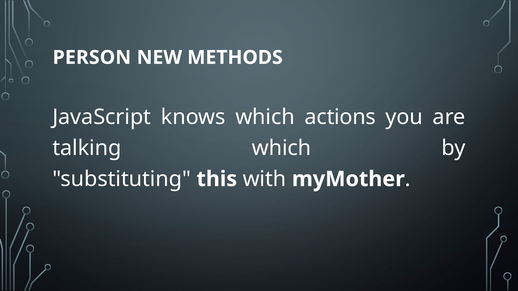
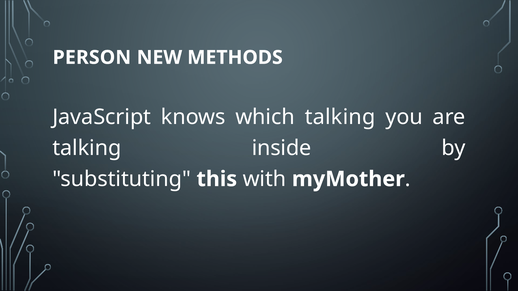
which actions: actions -> talking (340, 117)
talking which: which -> inside (282, 148)
